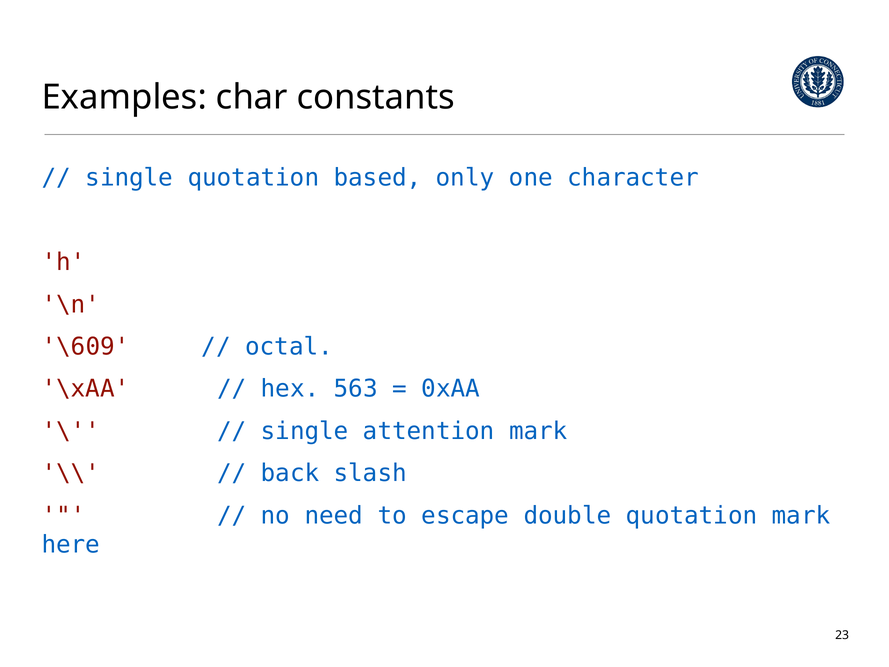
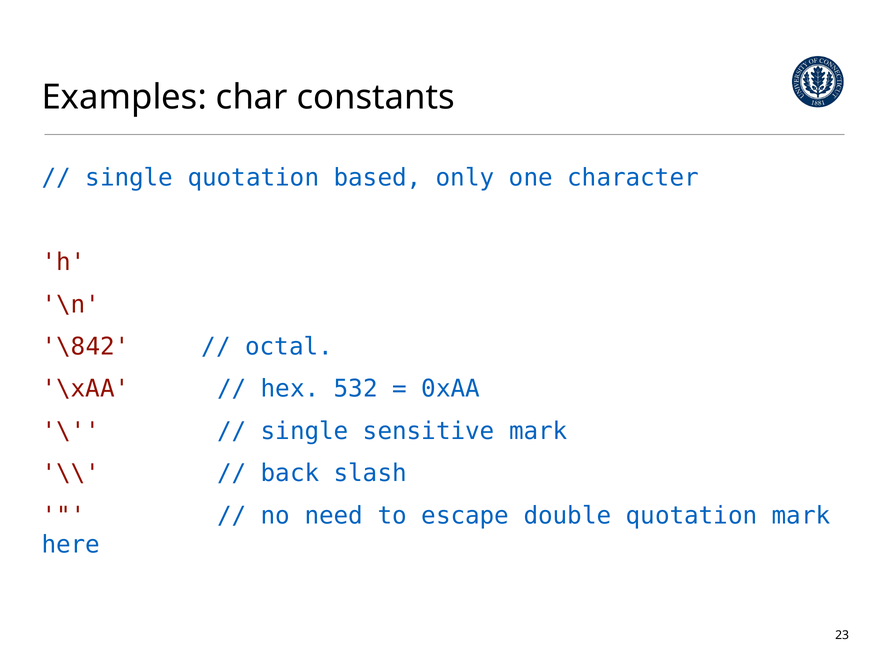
\609: \609 -> \842 (86, 347)
563: 563 -> 532 (356, 389)
attention: attention -> sensitive (429, 431)
